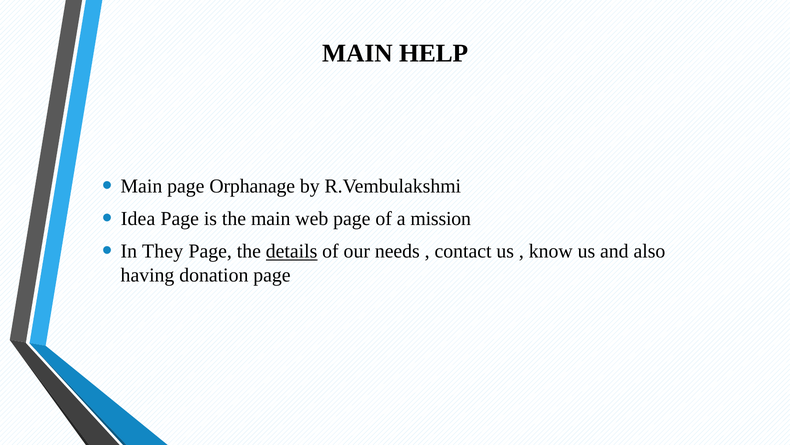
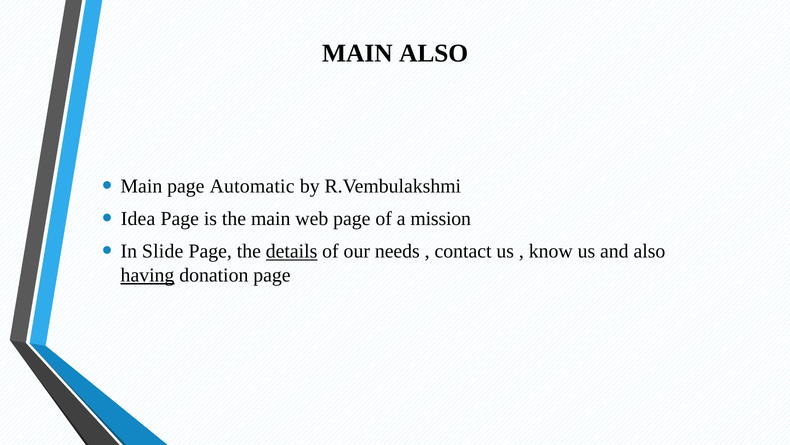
MAIN HELP: HELP -> ALSO (434, 53)
Orphanage: Orphanage -> Automatic (252, 186)
They: They -> Slide (163, 251)
having underline: none -> present (147, 275)
